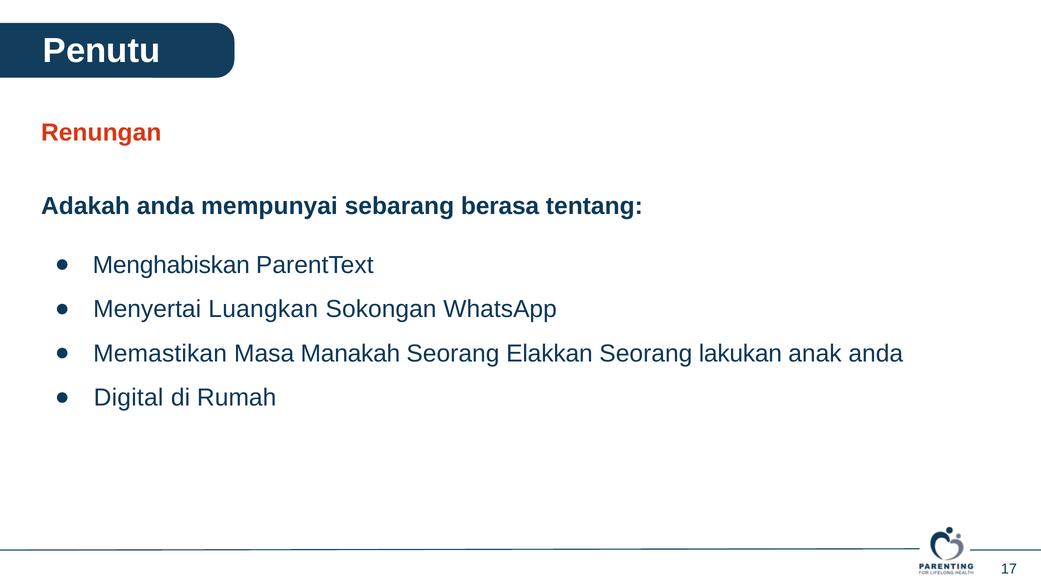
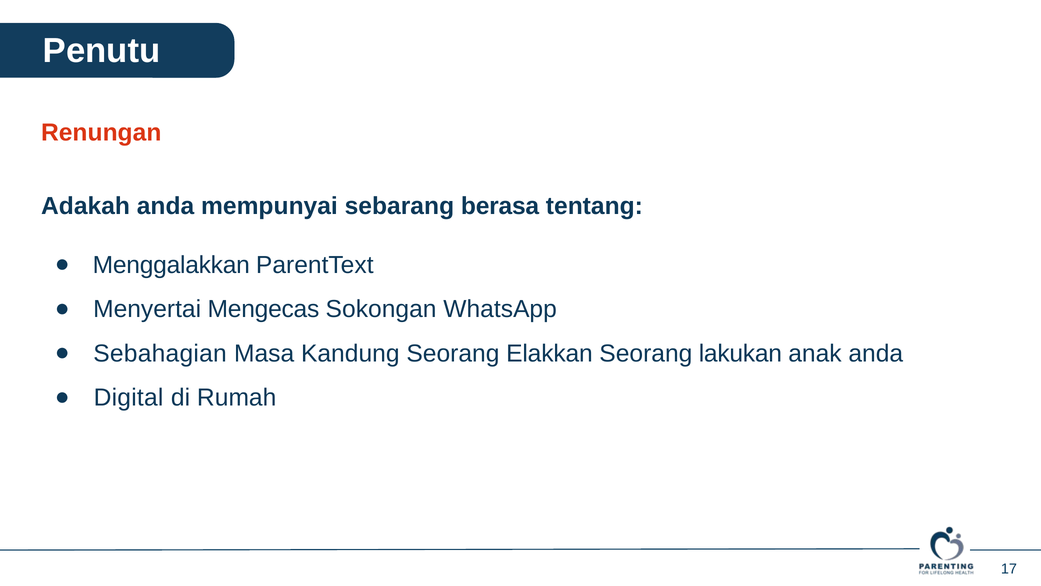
Menghabiskan: Menghabiskan -> Menggalakkan (171, 265)
Luangkan: Luangkan -> Mengecas (263, 309)
Memastikan: Memastikan -> Sebahagian (160, 353)
Manakah: Manakah -> Kandung (350, 353)
